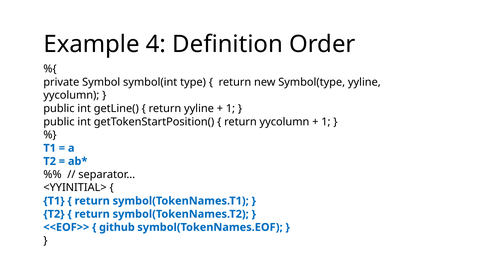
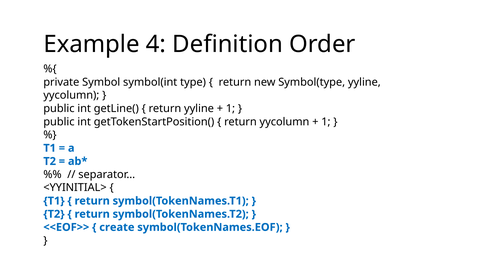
github: github -> create (117, 227)
